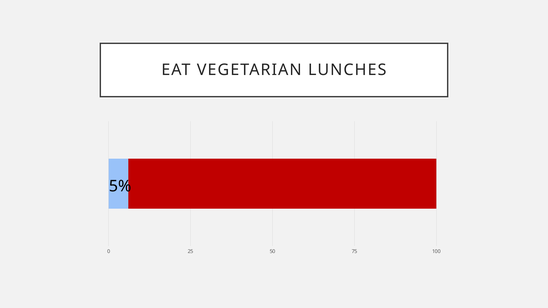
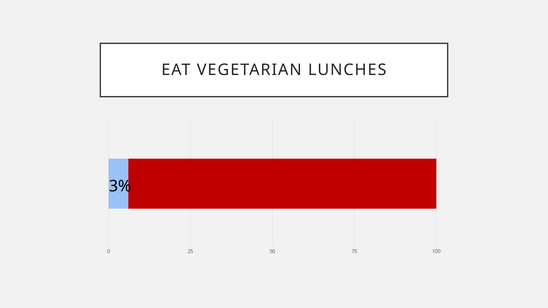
5%: 5% -> 3% (120, 186)
